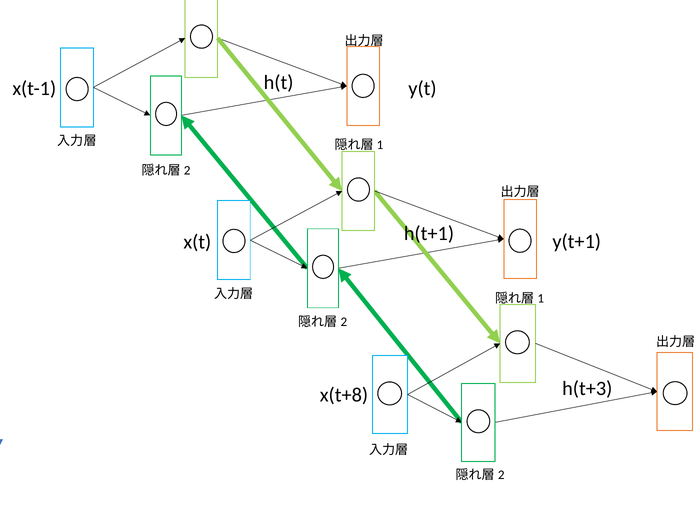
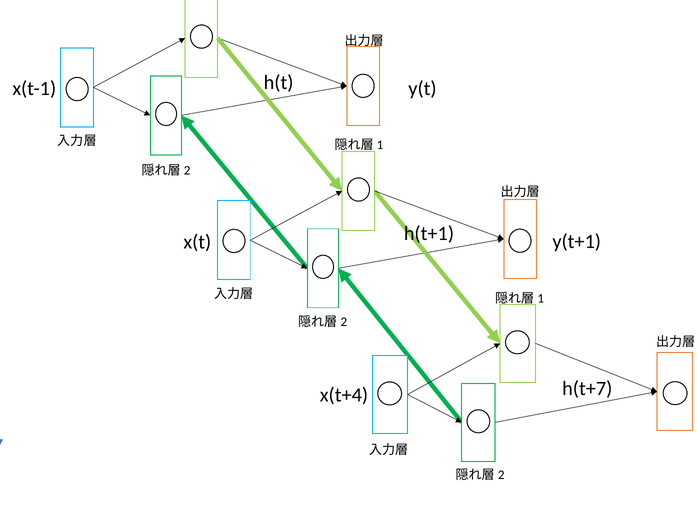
h(t+3: h(t+3 -> h(t+7 (587, 389)
x(t+8: x(t+8 -> x(t+4 (344, 396)
